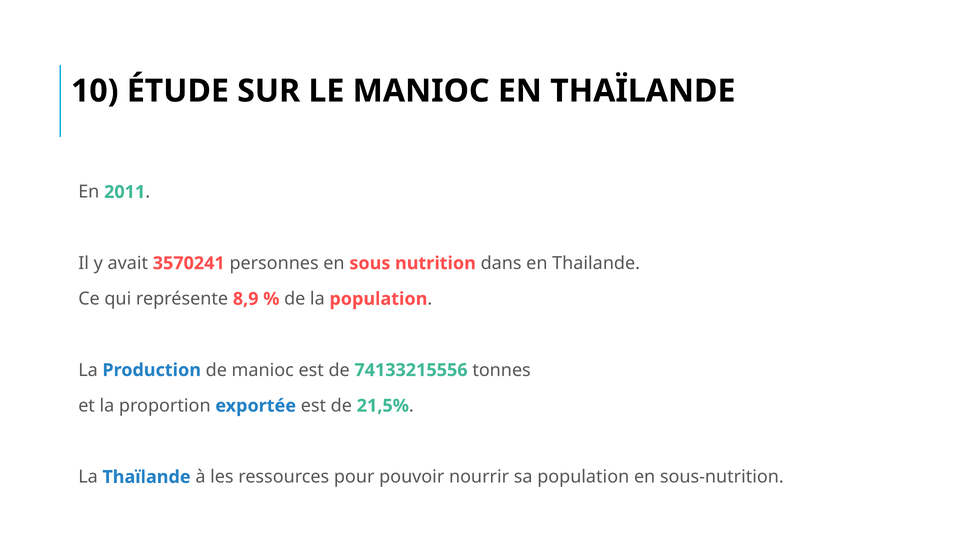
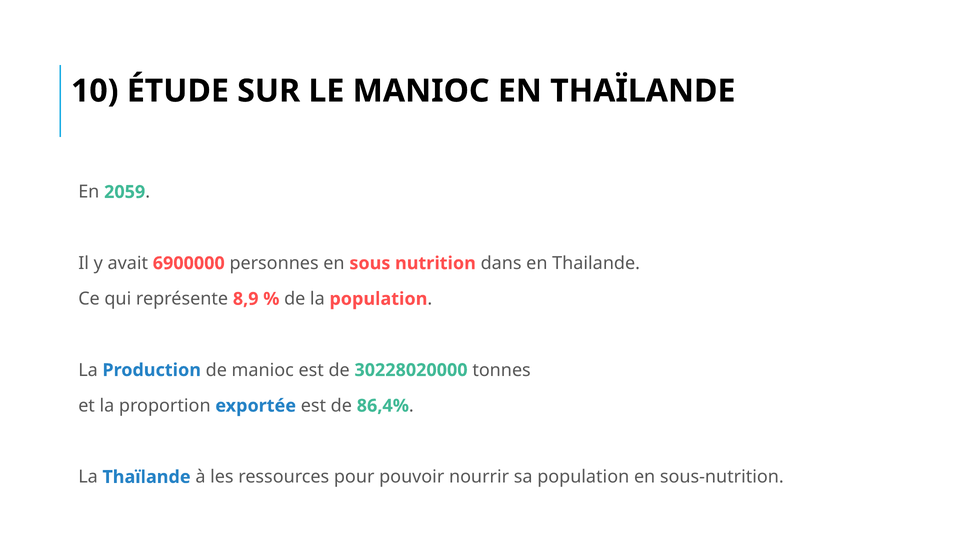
2011: 2011 -> 2059 (125, 192)
3570241: 3570241 -> 6900000 (189, 264)
74133215556: 74133215556 -> 30228020000 (411, 371)
21,5%: 21,5% -> 86,4% (383, 406)
